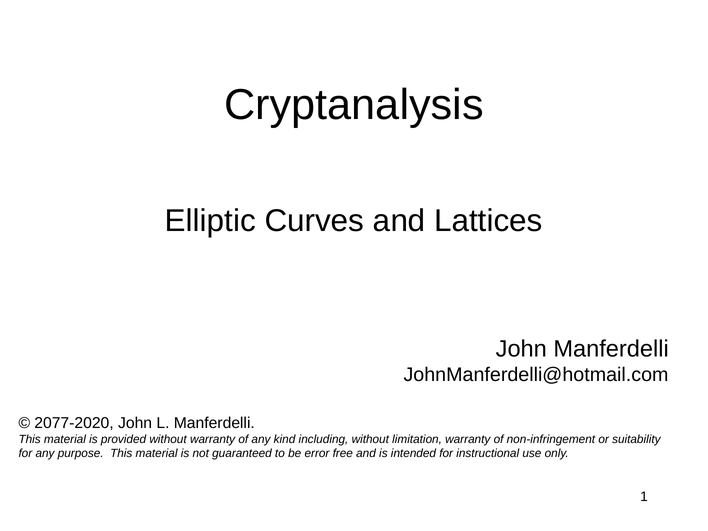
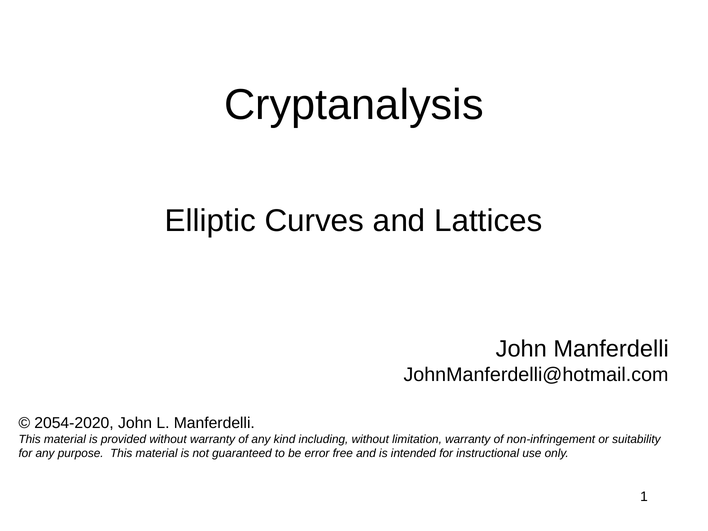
2077-2020: 2077-2020 -> 2054-2020 (74, 423)
